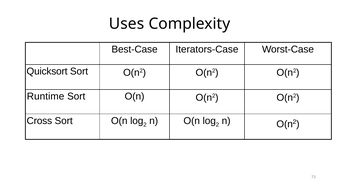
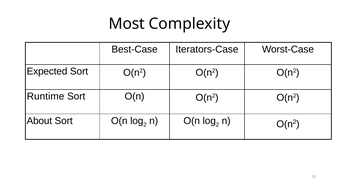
Uses: Uses -> Most (127, 24)
Quicksort: Quicksort -> Expected (47, 71)
Cross: Cross -> About (39, 121)
